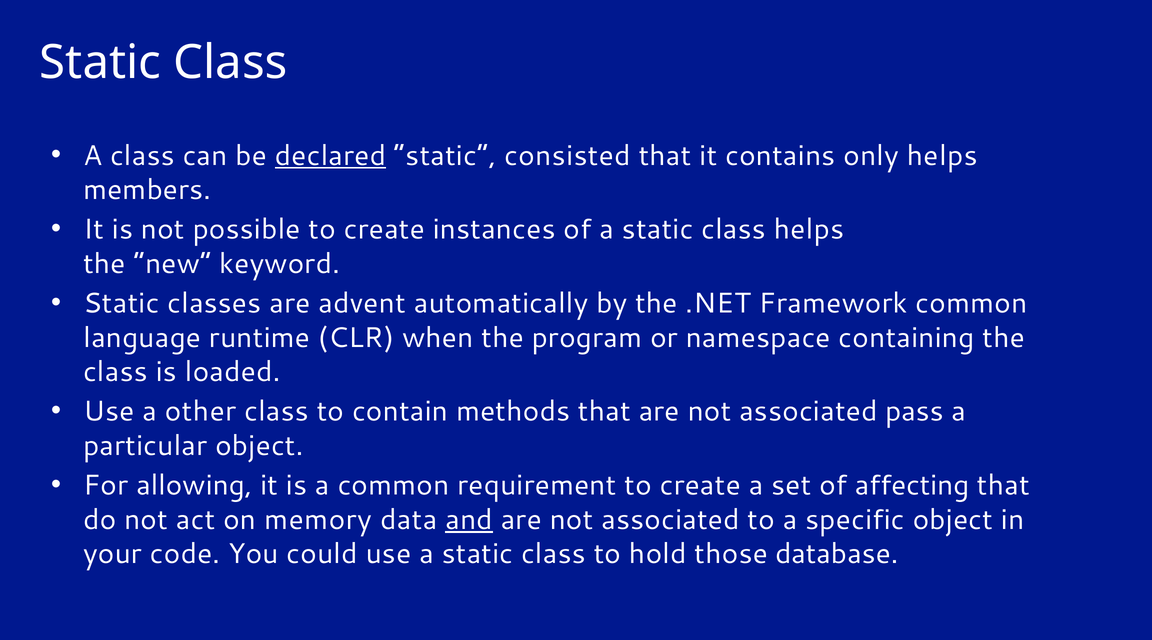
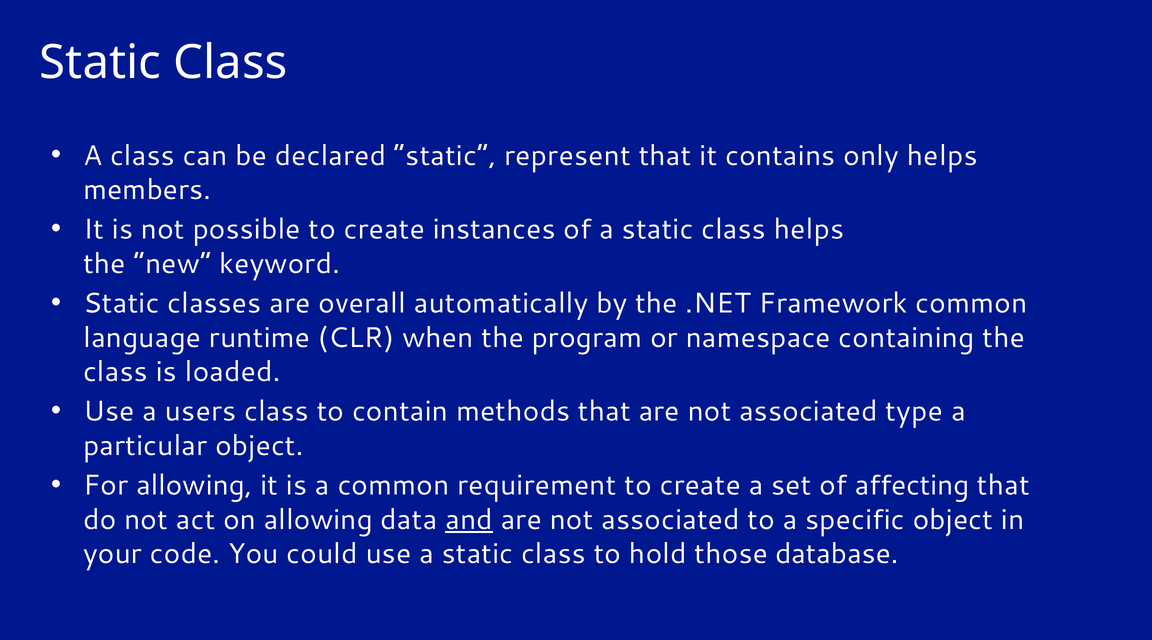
declared underline: present -> none (331, 156)
consisted: consisted -> represent (568, 156)
advent: advent -> overall (362, 304)
other: other -> users (201, 412)
pass: pass -> type (914, 412)
on memory: memory -> allowing (318, 520)
